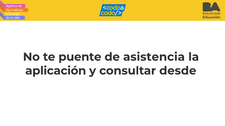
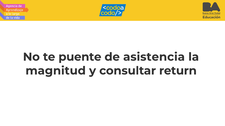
aplicación: aplicación -> magnitud (56, 71)
desde: desde -> return (178, 71)
